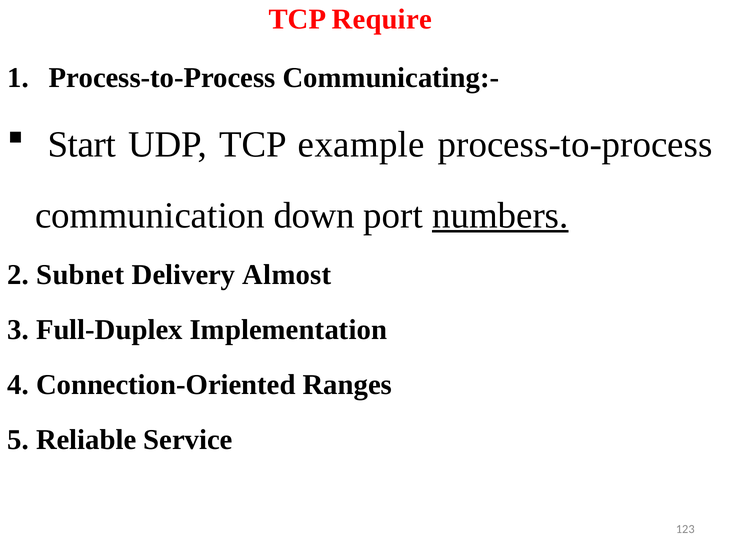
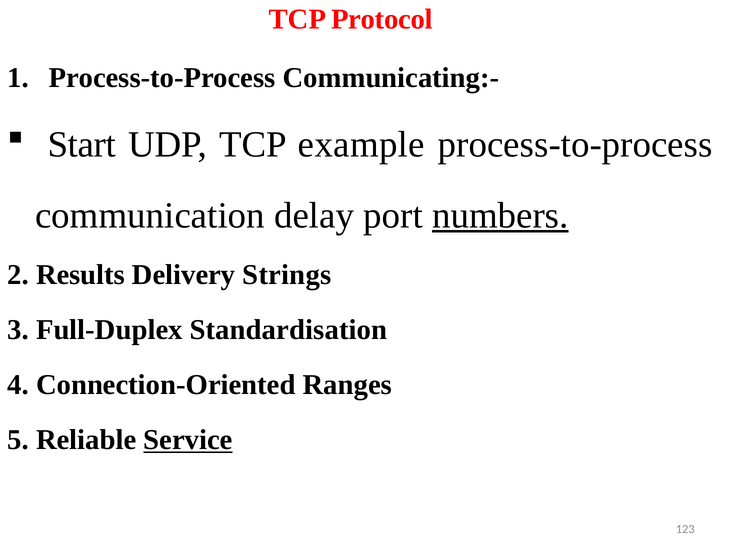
Require: Require -> Protocol (382, 19)
down: down -> delay (314, 215)
Subnet: Subnet -> Results (80, 275)
Almost: Almost -> Strings (287, 275)
Implementation: Implementation -> Standardisation (288, 330)
Service underline: none -> present (188, 440)
